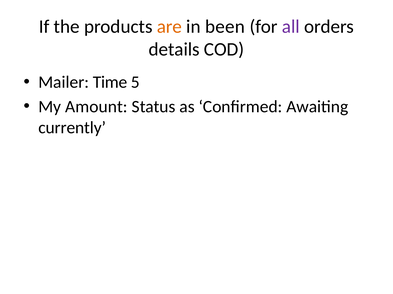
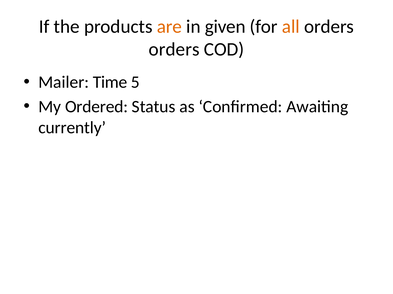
been: been -> given (225, 27)
all colour: purple -> orange (291, 27)
details: details -> orders (174, 49)
Amount: Amount -> Ordered (97, 107)
